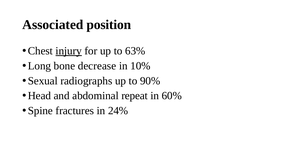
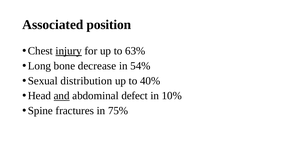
10%: 10% -> 54% (140, 66)
radiographs: radiographs -> distribution (86, 81)
90%: 90% -> 40% (150, 81)
and underline: none -> present (62, 96)
repeat: repeat -> defect (135, 96)
60%: 60% -> 10% (172, 96)
24%: 24% -> 75% (118, 111)
